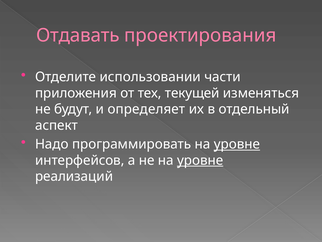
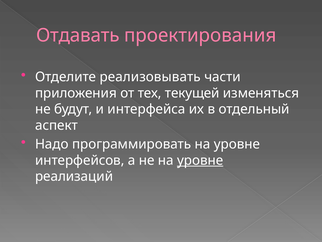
использовании: использовании -> реализовывать (150, 77)
определяет: определяет -> интерфейса (146, 109)
уровне underline: present -> none (237, 144)
